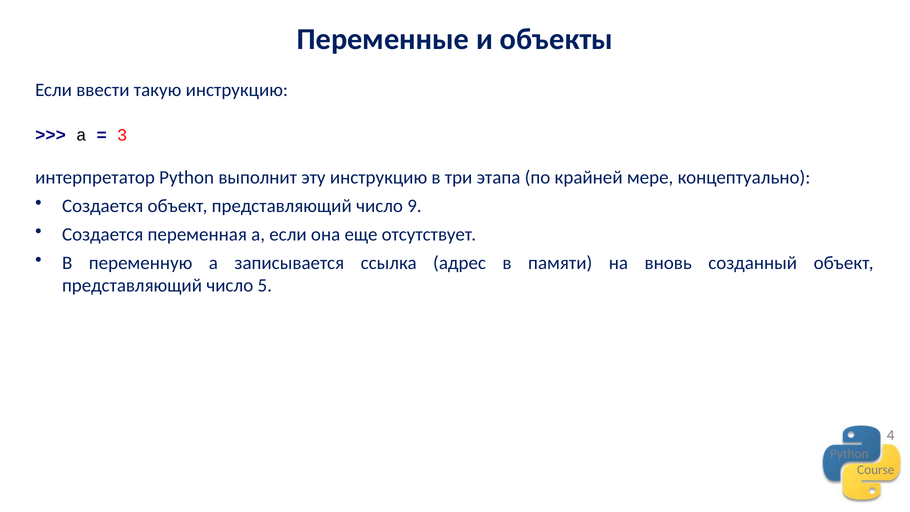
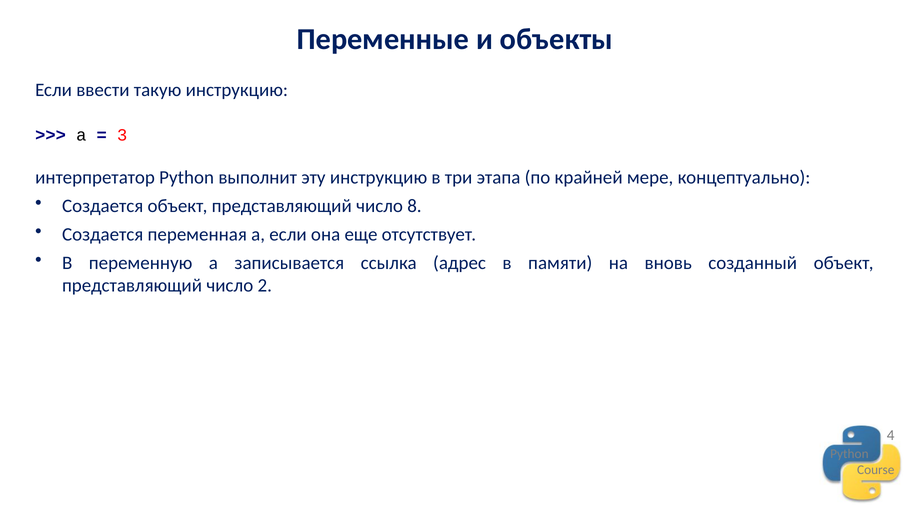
9: 9 -> 8 (414, 206)
5: 5 -> 2 (265, 286)
